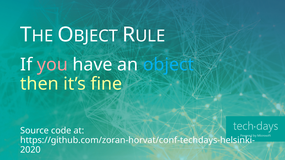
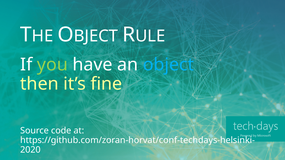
you colour: pink -> light green (52, 65)
